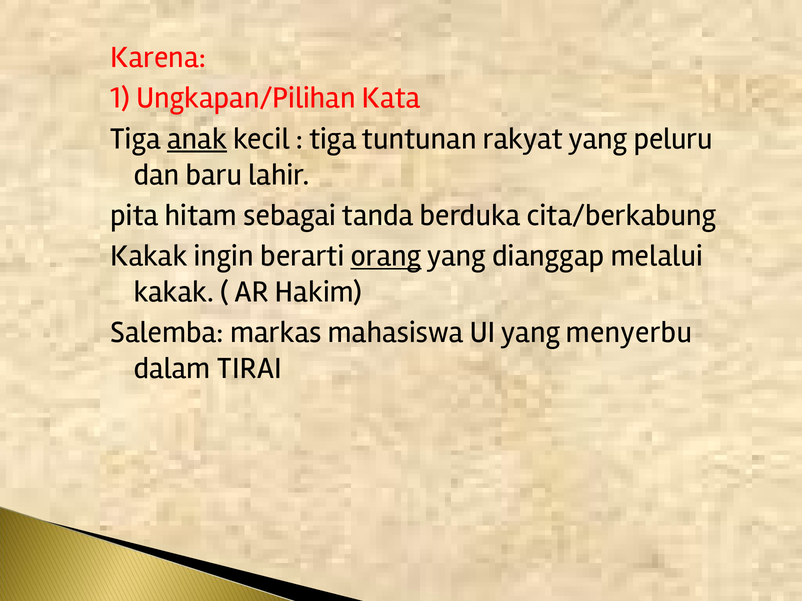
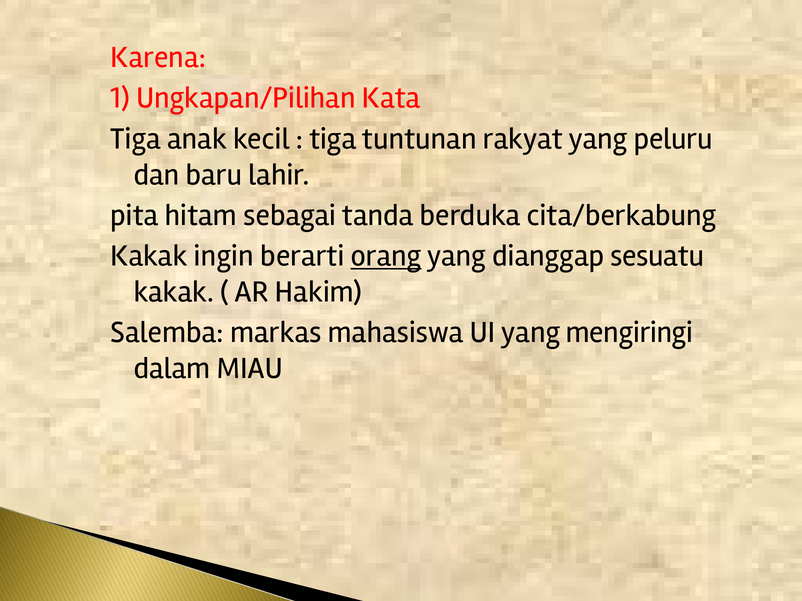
anak underline: present -> none (197, 139)
melalui: melalui -> sesuatu (657, 256)
menyerbu: menyerbu -> mengiringi (629, 333)
TIRAI: TIRAI -> MIAU (250, 369)
